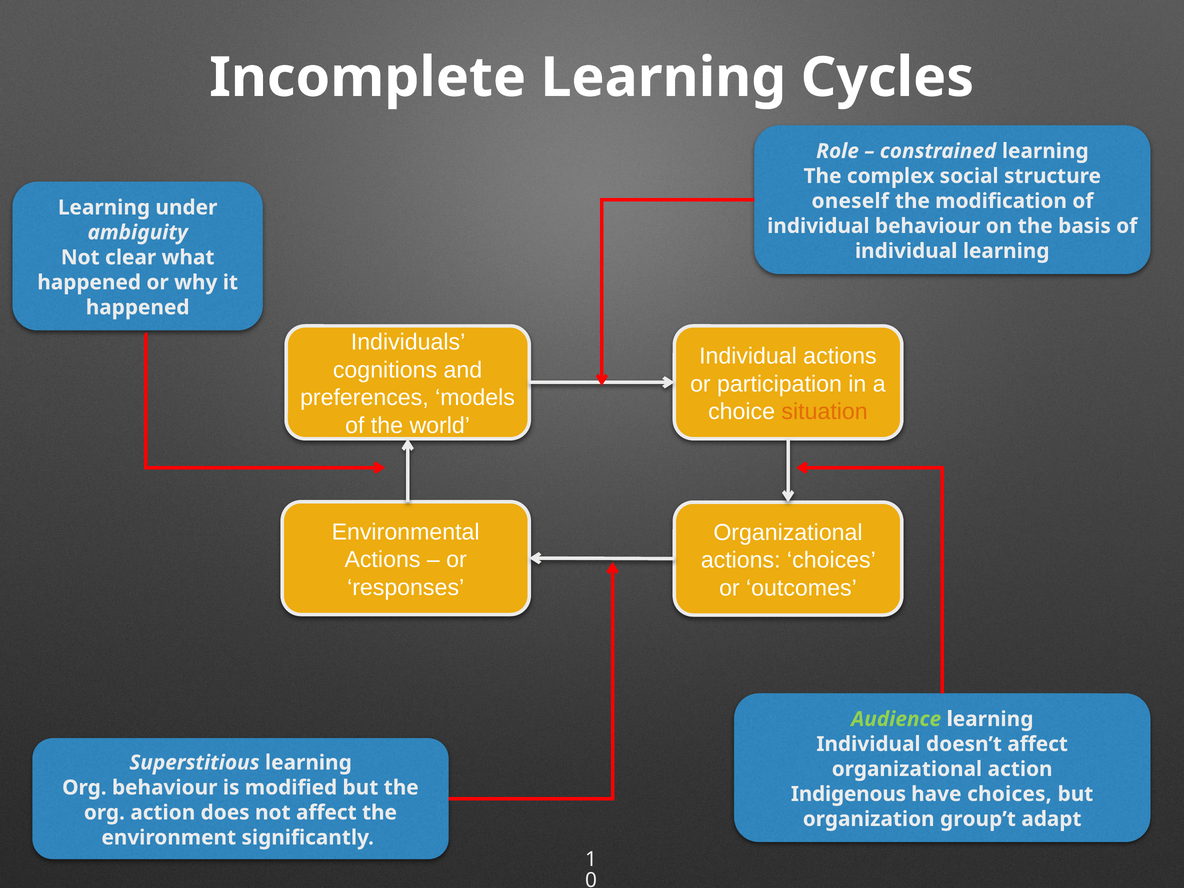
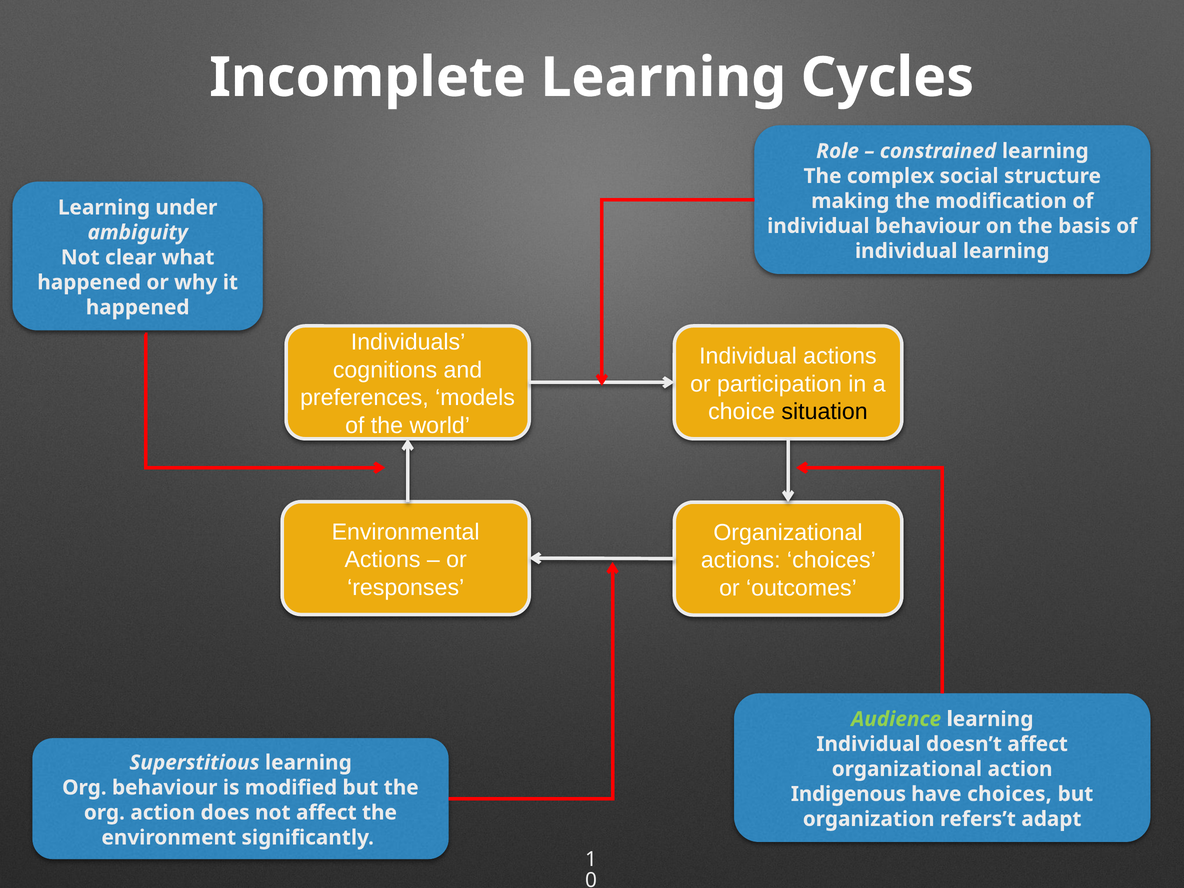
oneself: oneself -> making (850, 201)
situation colour: orange -> black (825, 412)
group’t: group’t -> refers’t (978, 819)
